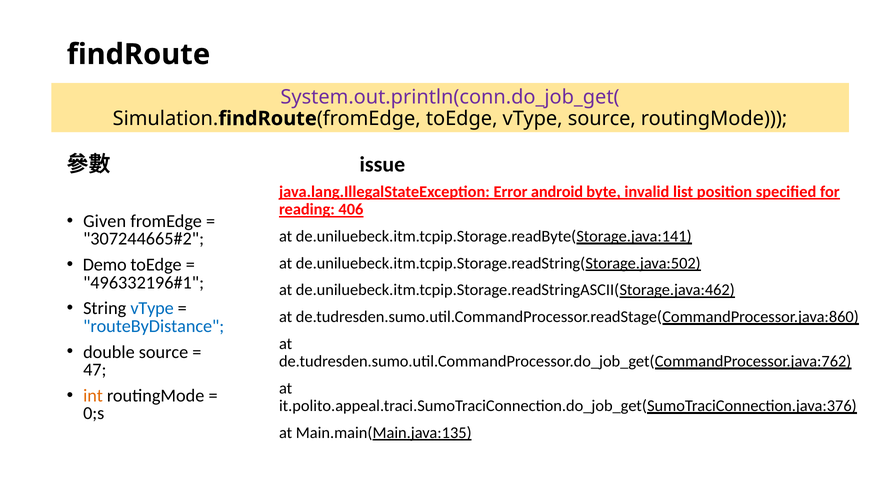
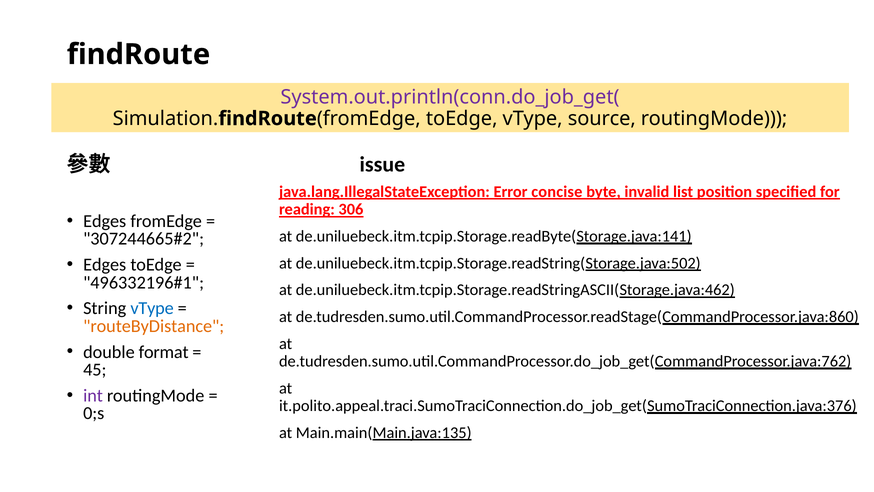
android: android -> concise (557, 192)
406: 406 -> 306 (351, 209)
Given: Given -> Edges (105, 221)
Demo: Demo -> Edges (105, 265)
routeByDistance colour: blue -> orange (154, 326)
double source: source -> format (164, 352)
47: 47 -> 45 (95, 370)
int colour: orange -> purple (93, 395)
